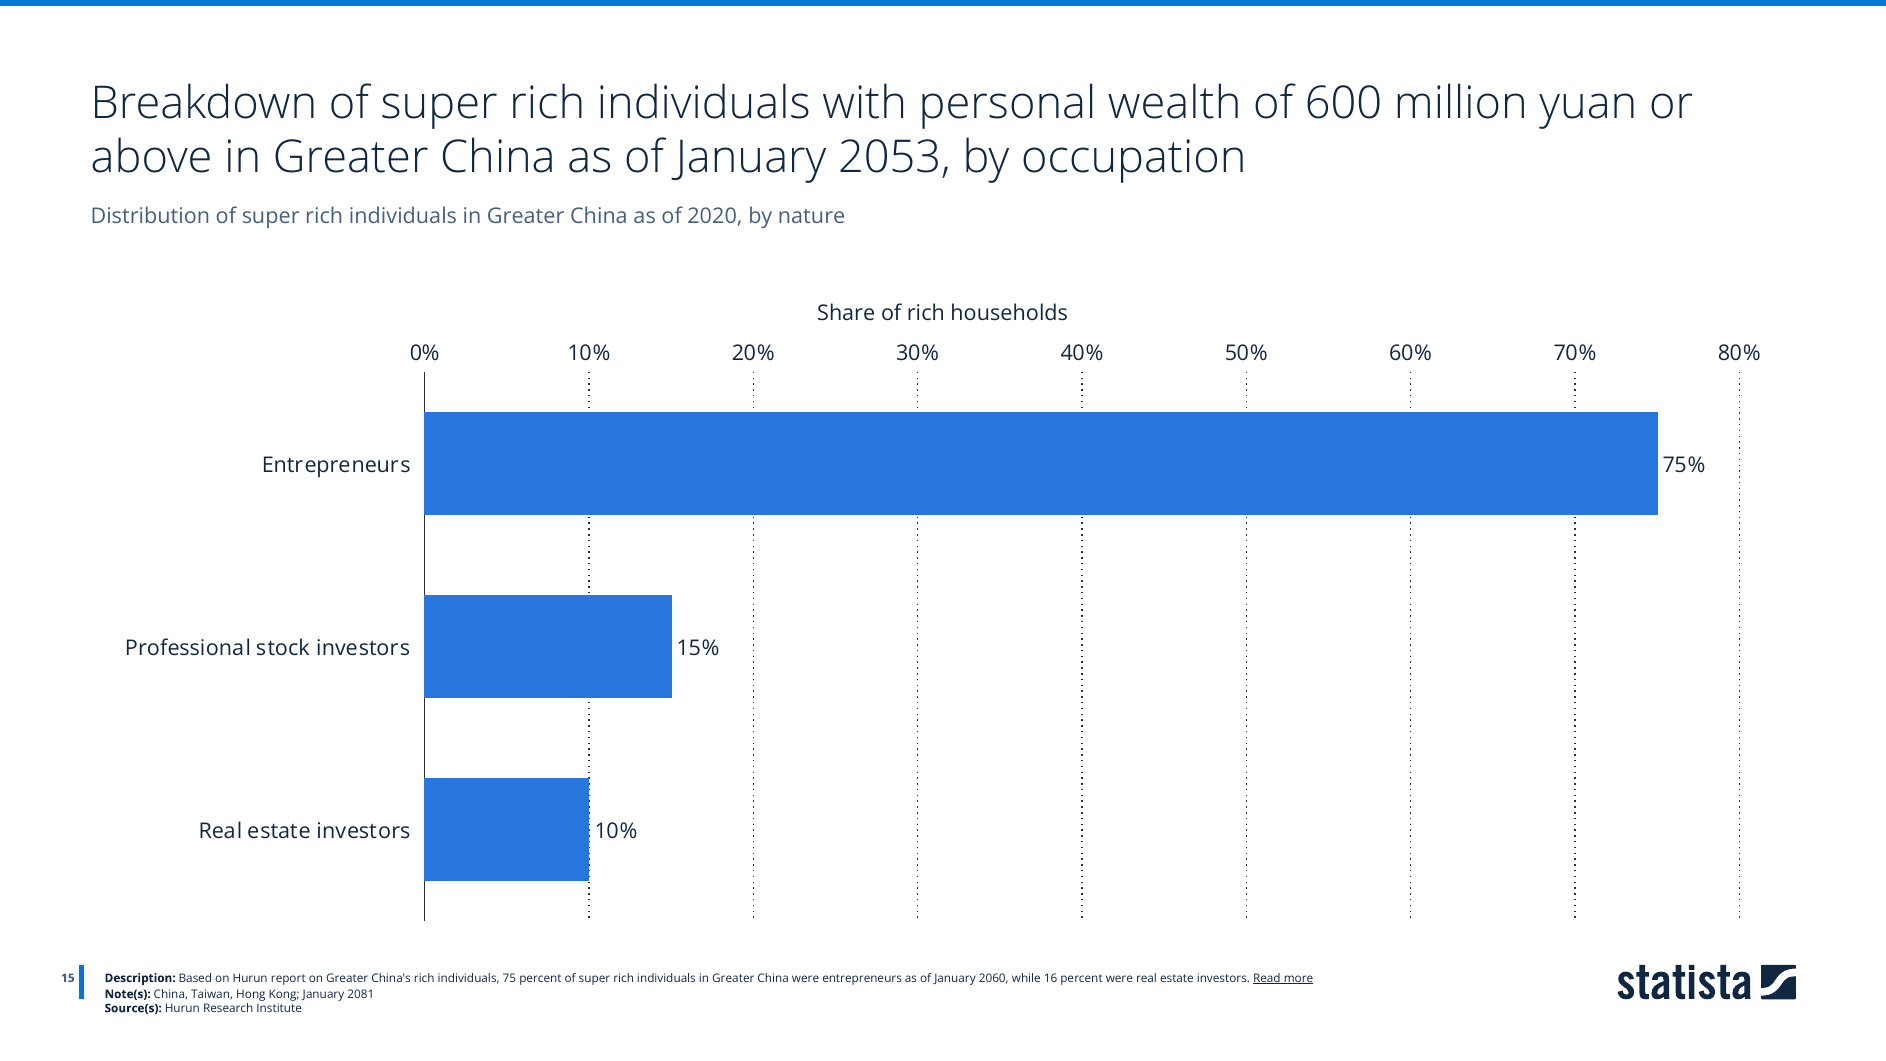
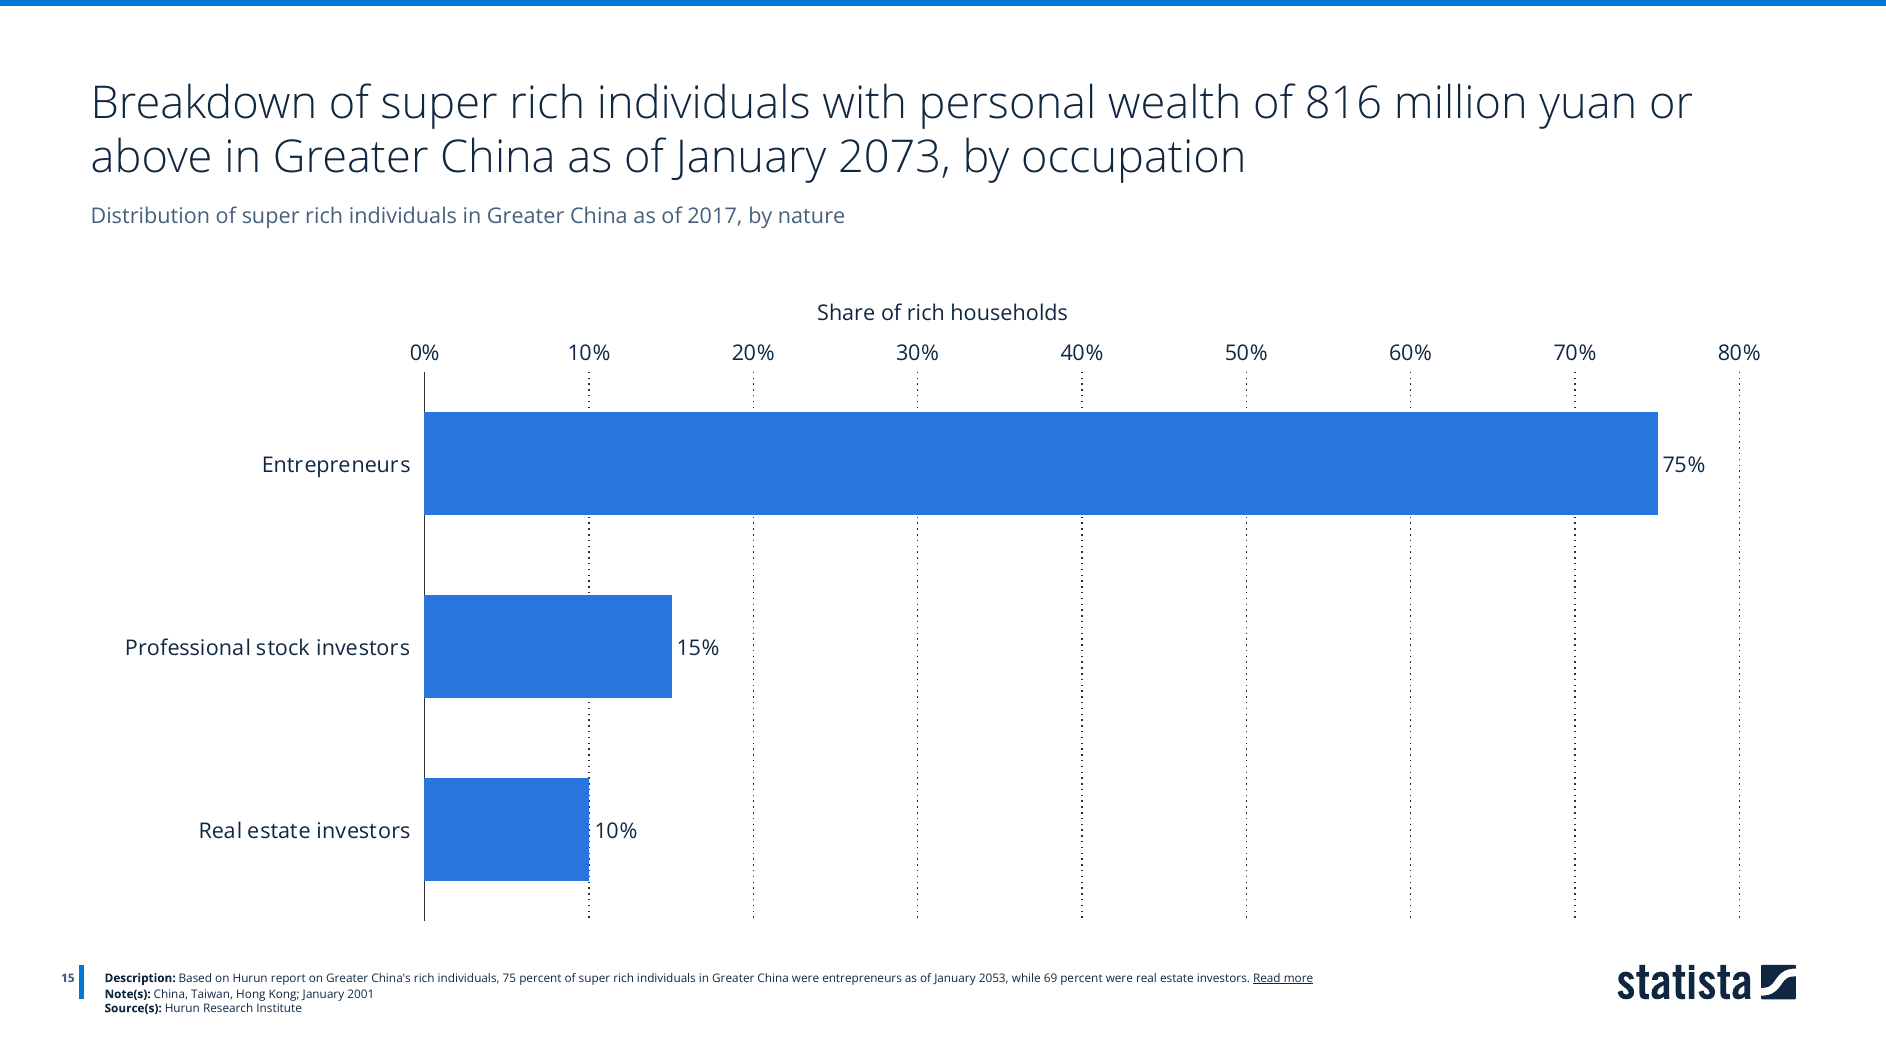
600: 600 -> 816 (1343, 103)
2053: 2053 -> 2073 (894, 157)
2020: 2020 -> 2017 (715, 217)
2060: 2060 -> 2053 (994, 978)
16: 16 -> 69 (1051, 978)
2081: 2081 -> 2001 (361, 994)
